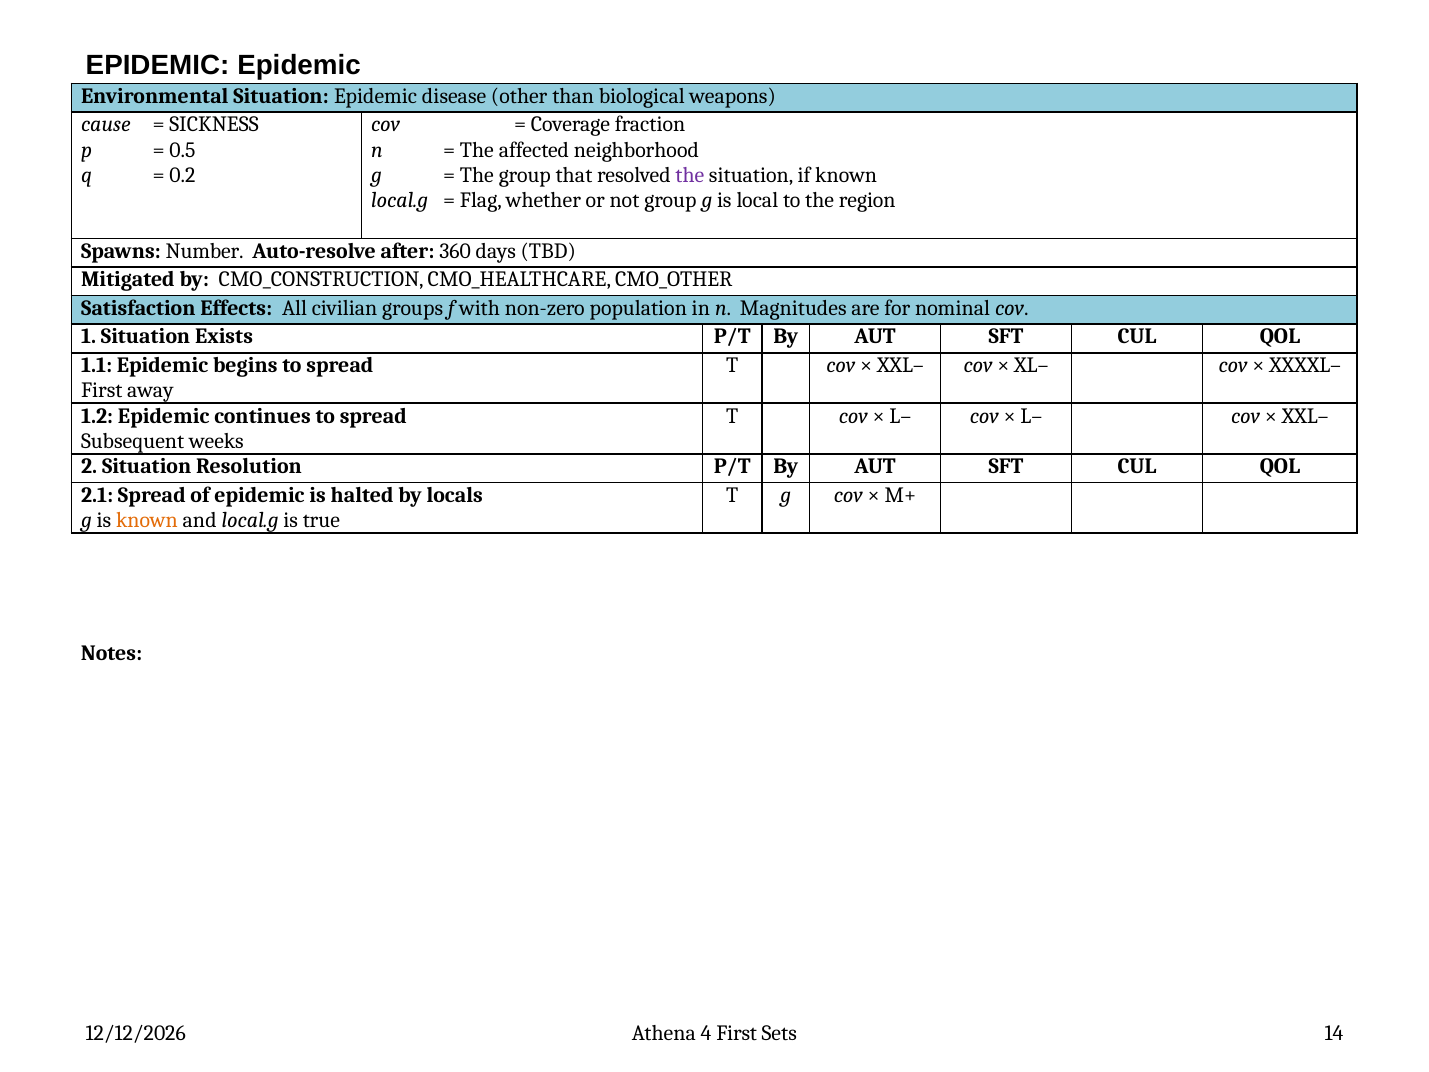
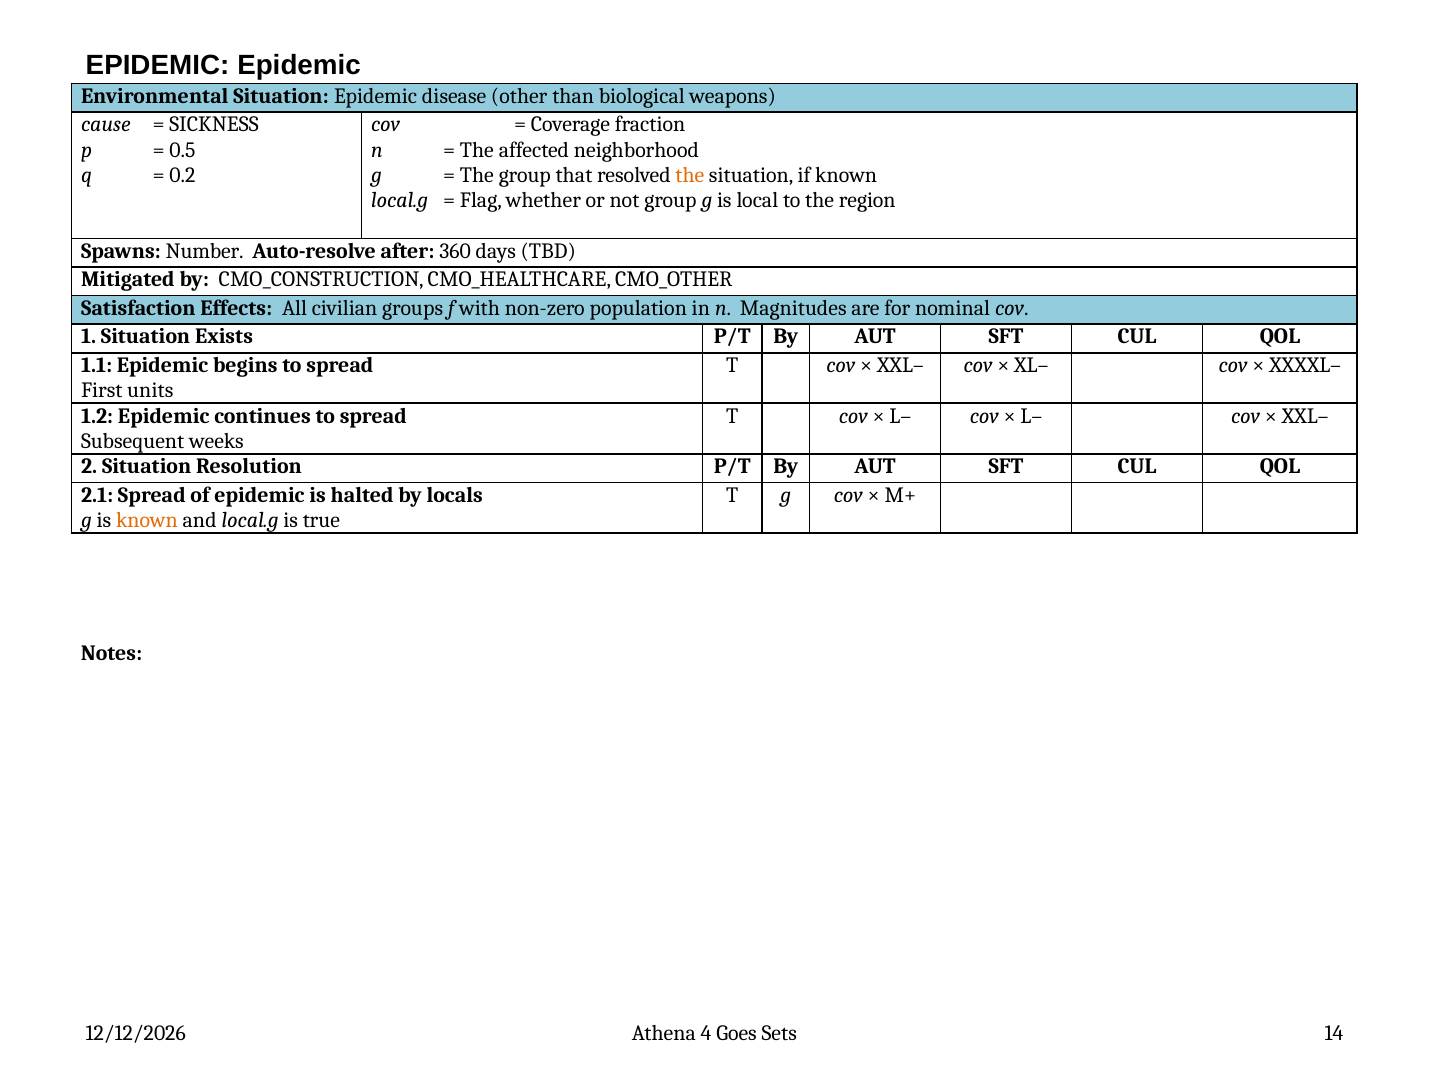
the colour: purple -> orange (690, 175)
away: away -> units (150, 390)
4 First: First -> Goes (737, 1033)
